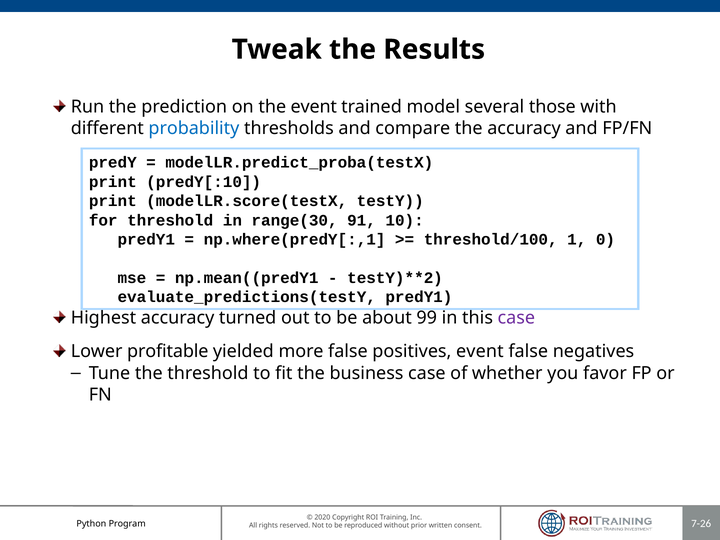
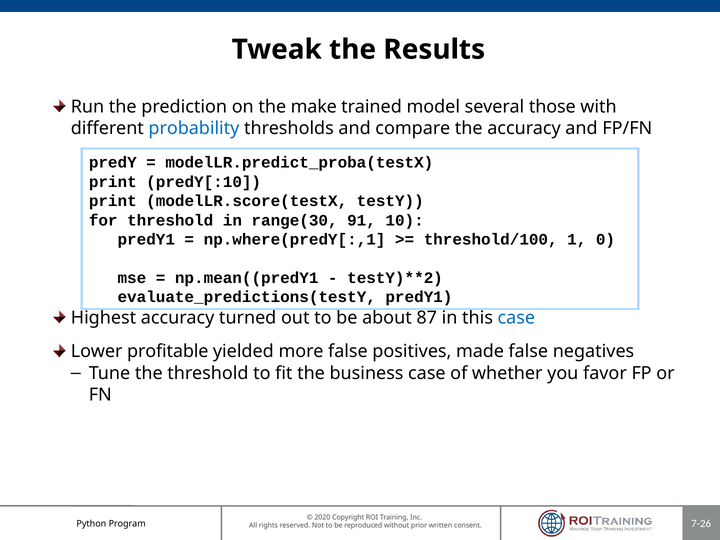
the event: event -> make (314, 107)
99: 99 -> 87 (427, 318)
case colour: purple -> blue (516, 318)
positives event: event -> made (480, 351)
